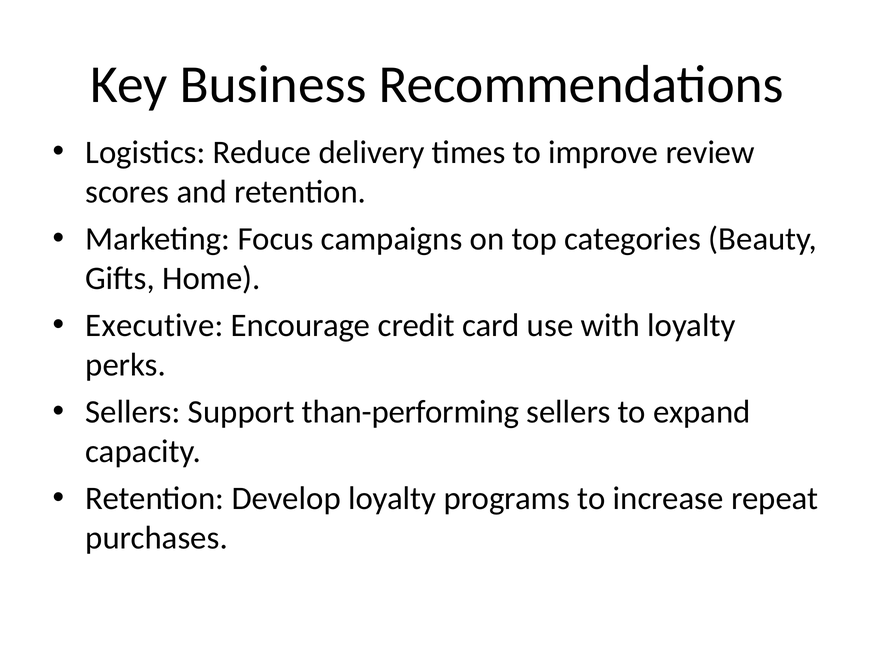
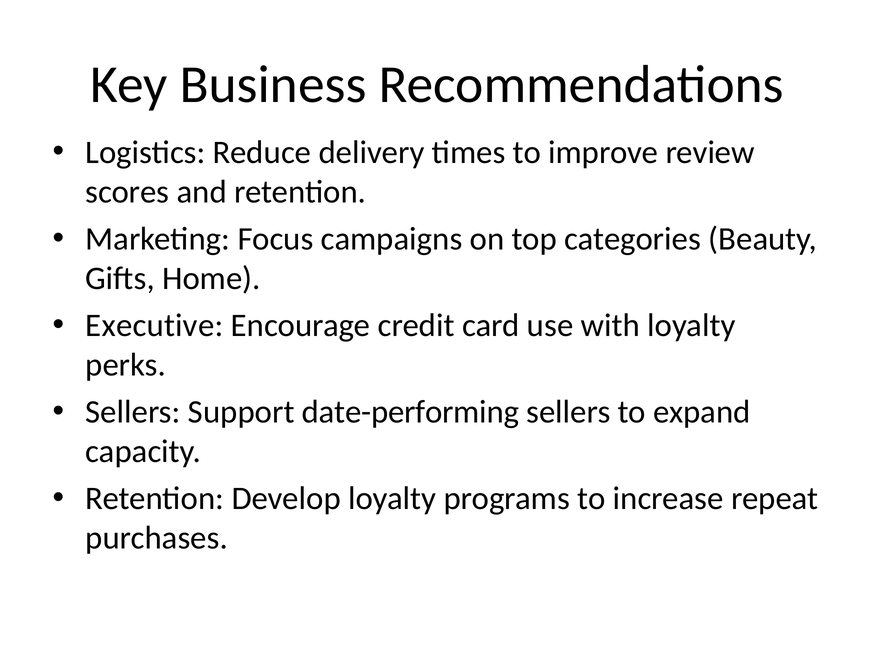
than-performing: than-performing -> date-performing (410, 412)
